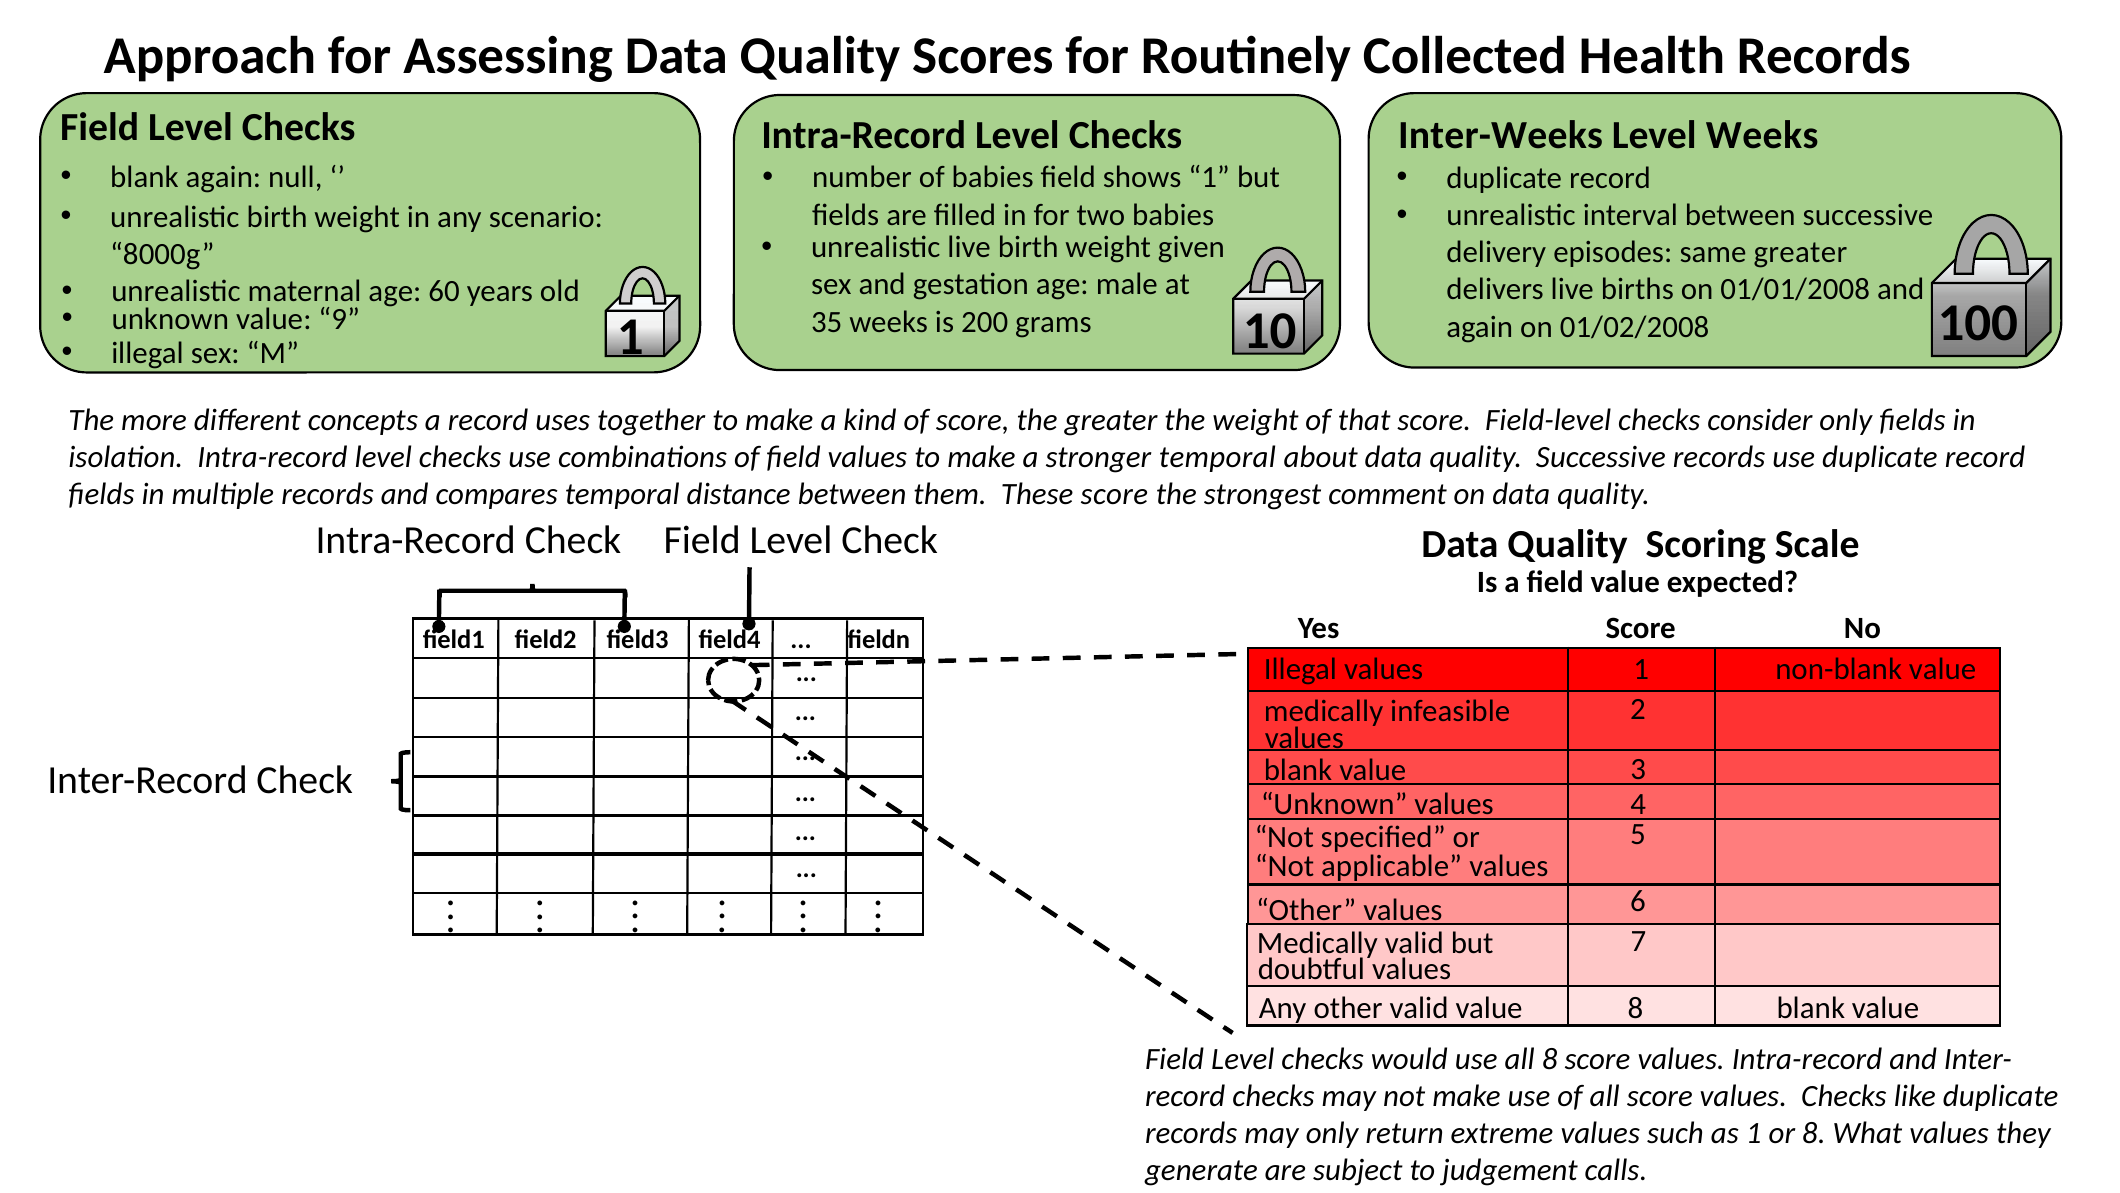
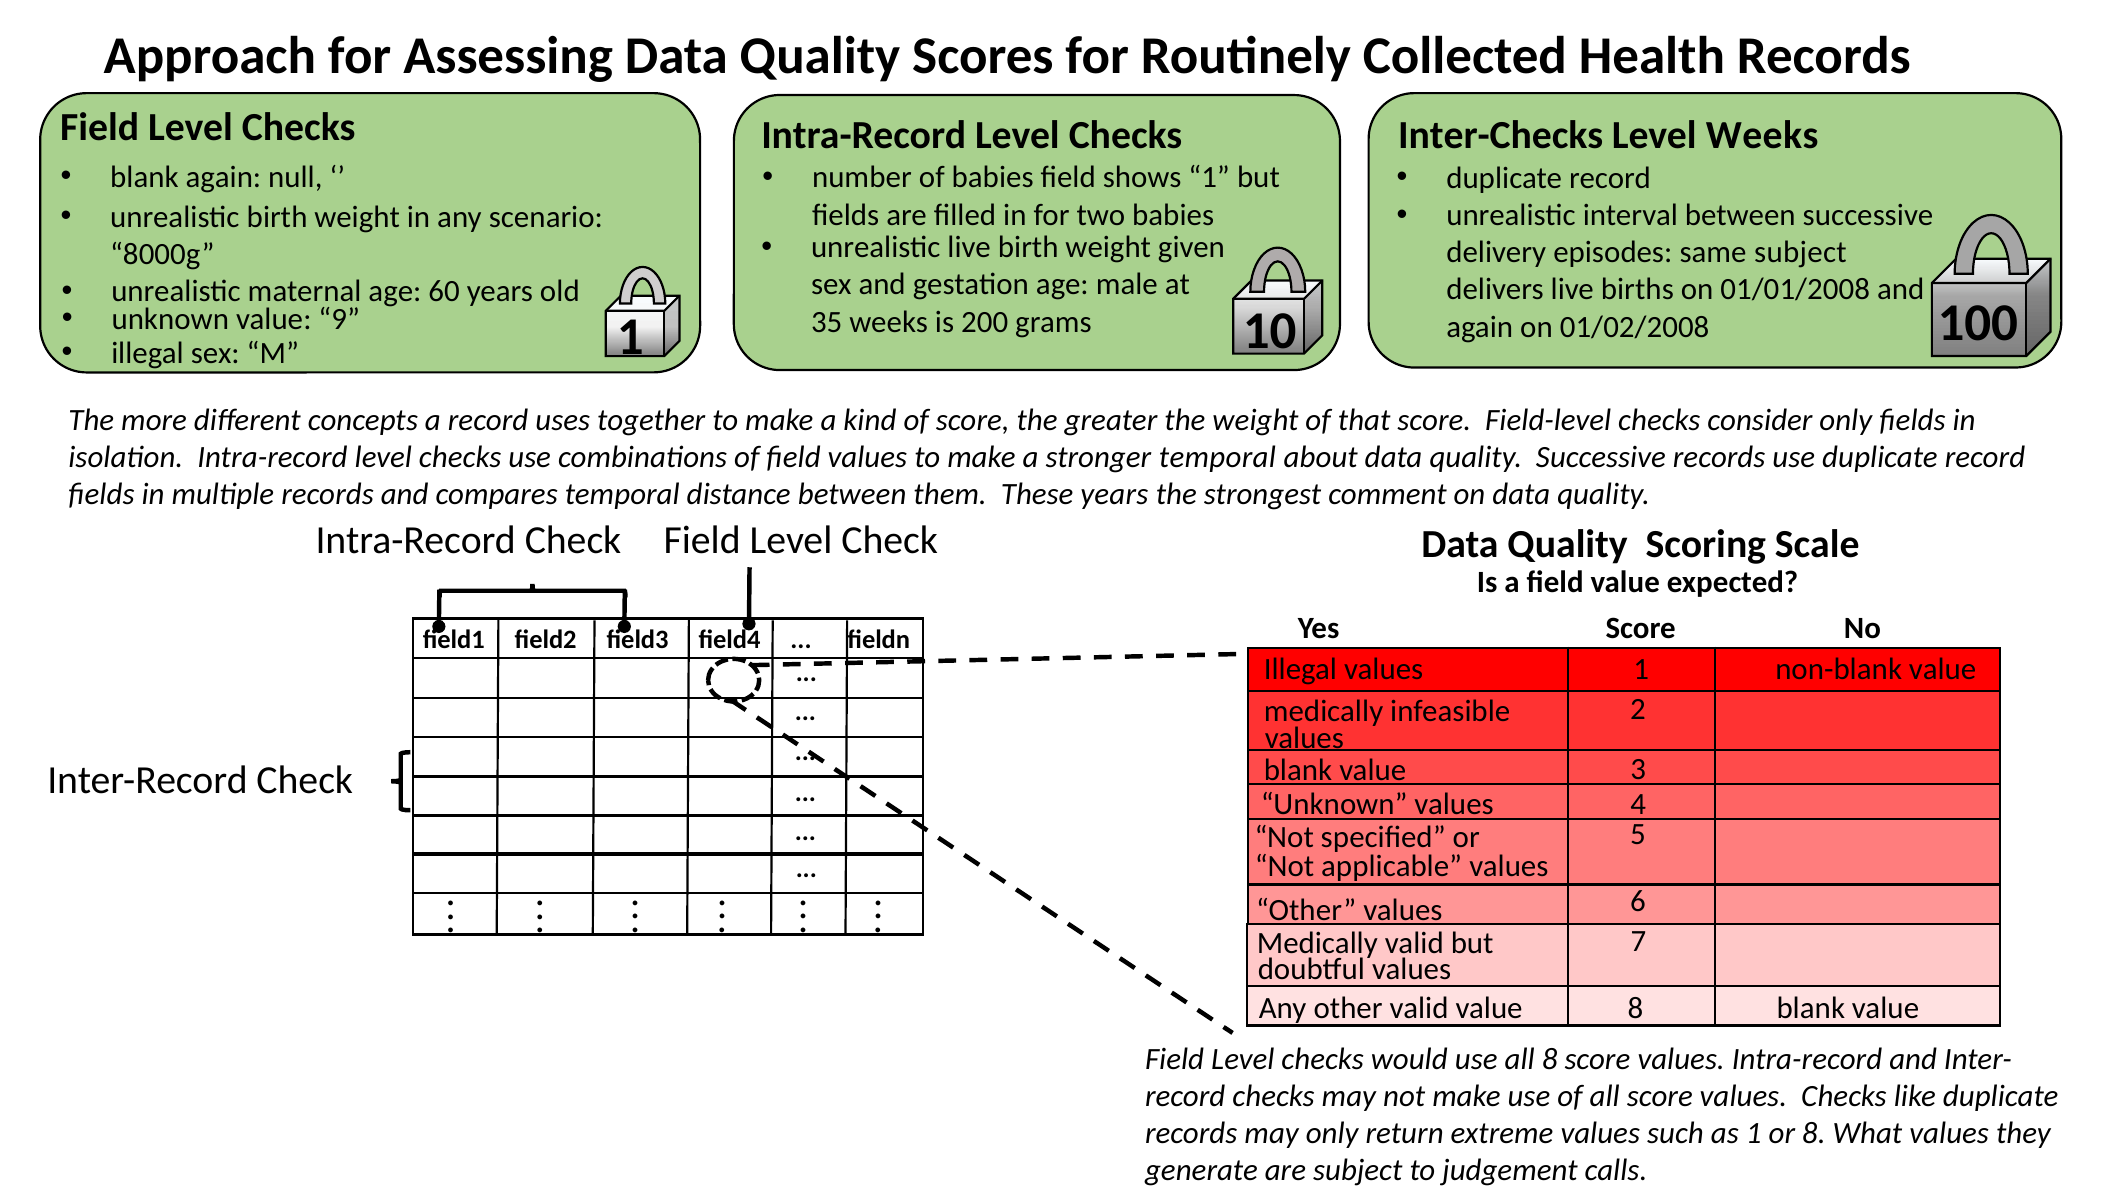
Inter-Weeks: Inter-Weeks -> Inter-Checks (1501, 136)
same greater: greater -> subject (1800, 252)
These score: score -> years (1114, 495)
